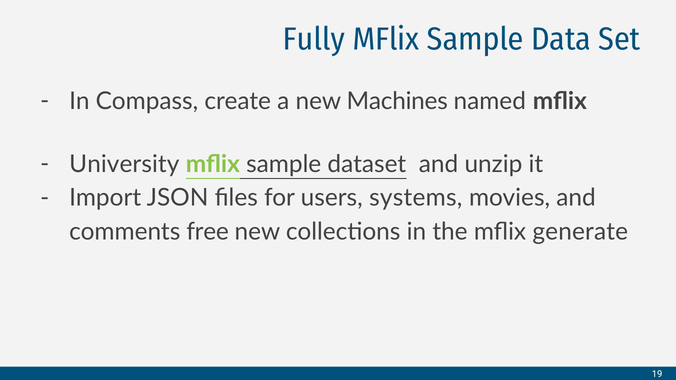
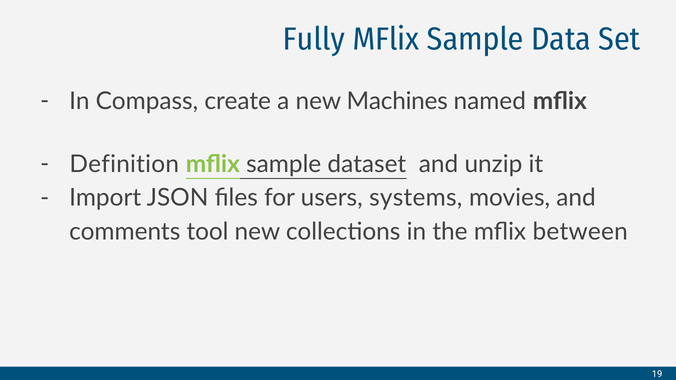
University: University -> Definition (124, 164)
free: free -> tool (208, 232)
generate: generate -> between (580, 232)
